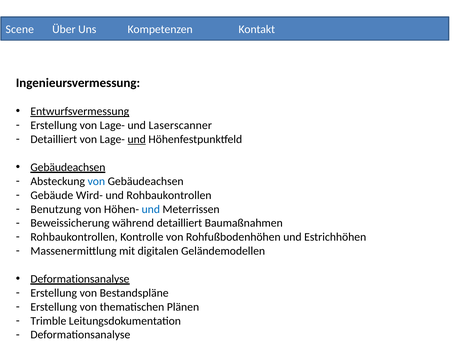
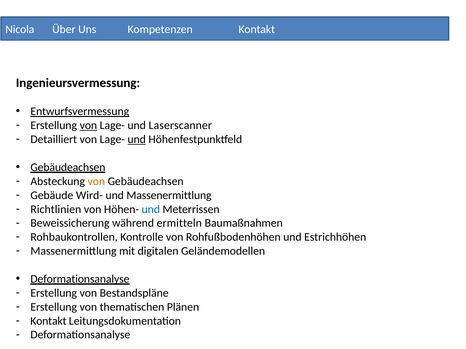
Scene: Scene -> Nicola (20, 29)
von underline: none -> present (88, 126)
von colour: blue -> orange (96, 182)
und Rohbaukontrollen: Rohbaukontrollen -> Massenermittlung (169, 195)
Benutzung: Benutzung -> Richtlinien (56, 209)
während detailliert: detailliert -> ermitteln (179, 223)
Trimble: Trimble -> Kontakt (48, 321)
